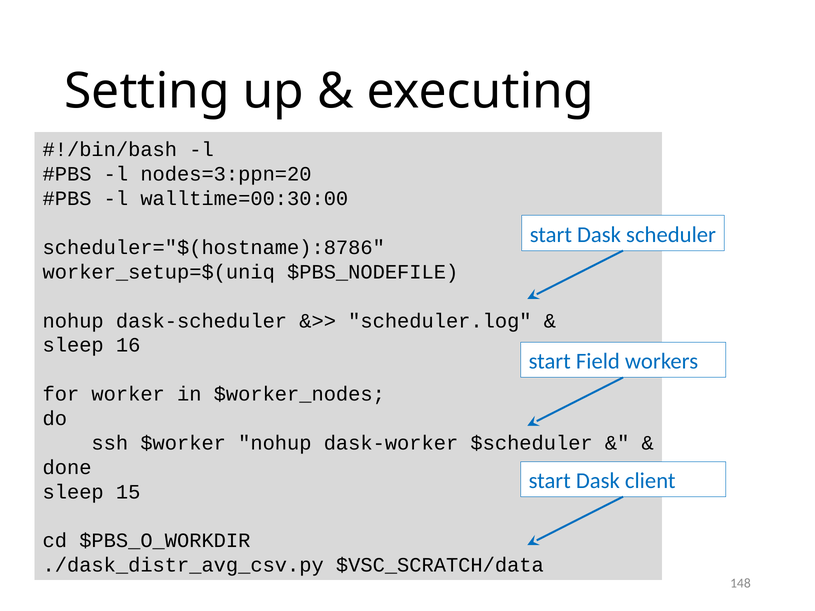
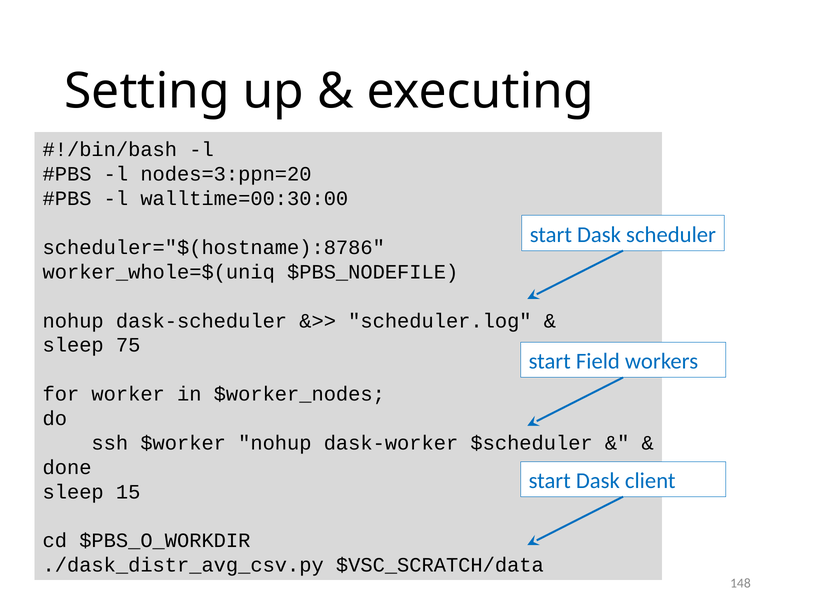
worker_setup=$(uniq: worker_setup=$(uniq -> worker_whole=$(uniq (159, 272)
16: 16 -> 75 (128, 345)
